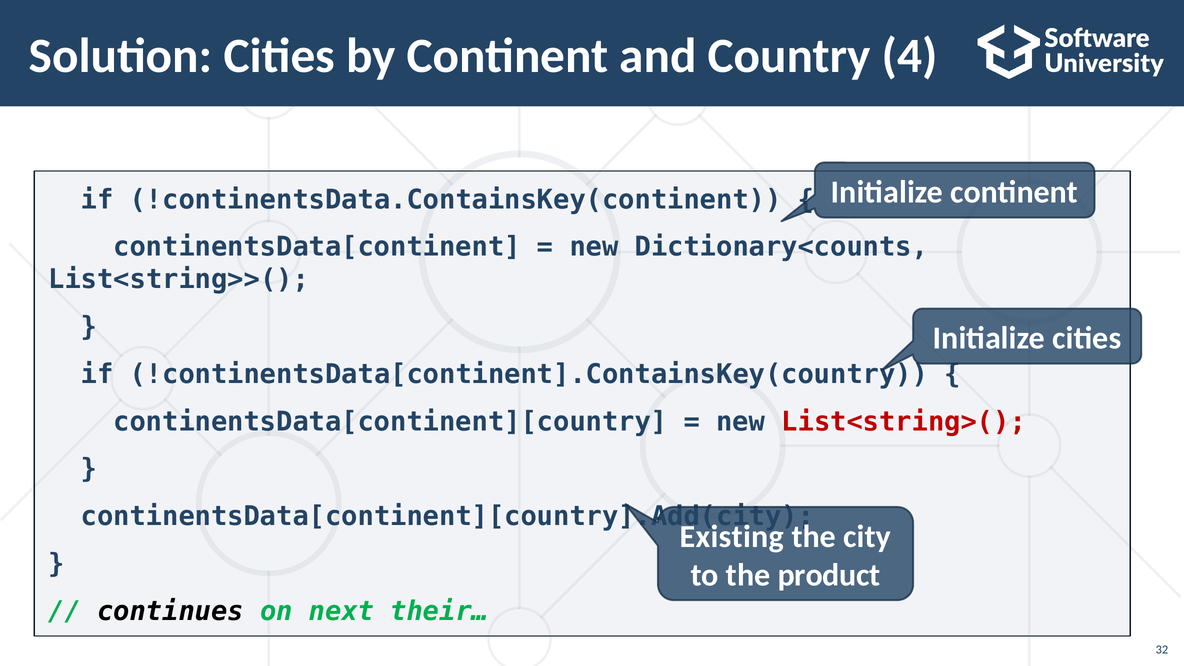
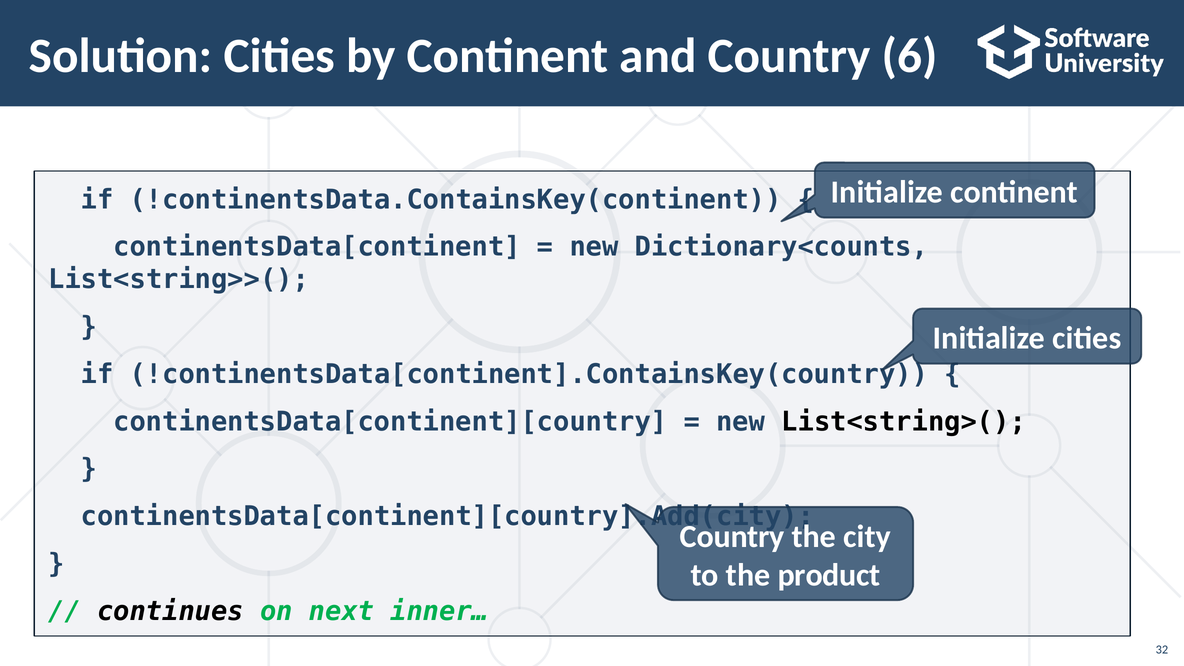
4: 4 -> 6 (910, 56)
List<string>( colour: red -> black (904, 422)
Existing: Existing -> Country (732, 537)
their…: their… -> inner… (439, 611)
